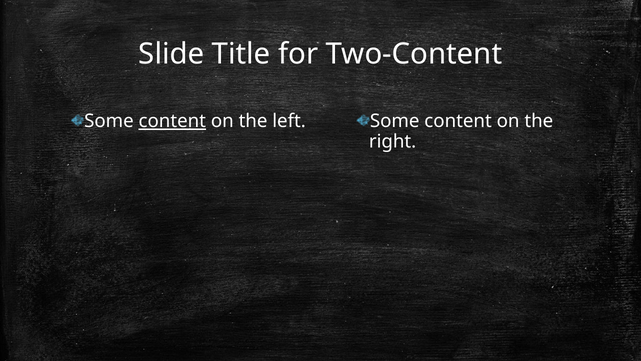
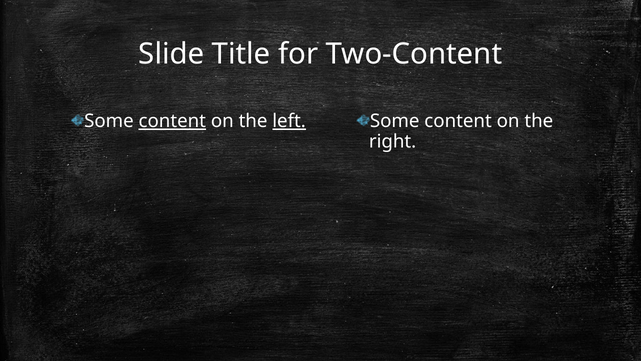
left underline: none -> present (289, 121)
